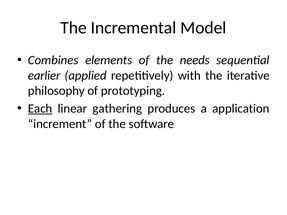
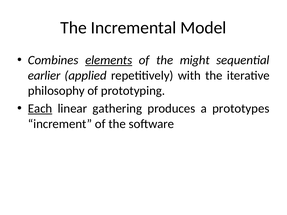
elements underline: none -> present (109, 60)
needs: needs -> might (195, 60)
application: application -> prototypes (241, 109)
